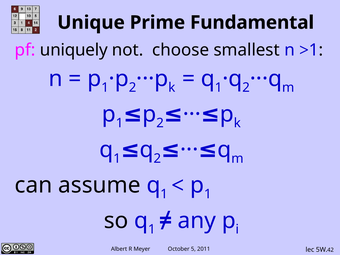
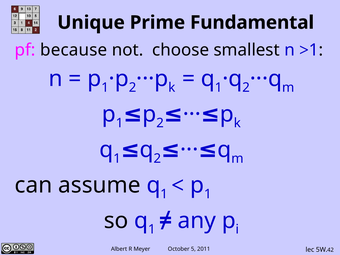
uniquely: uniquely -> because (74, 50)
